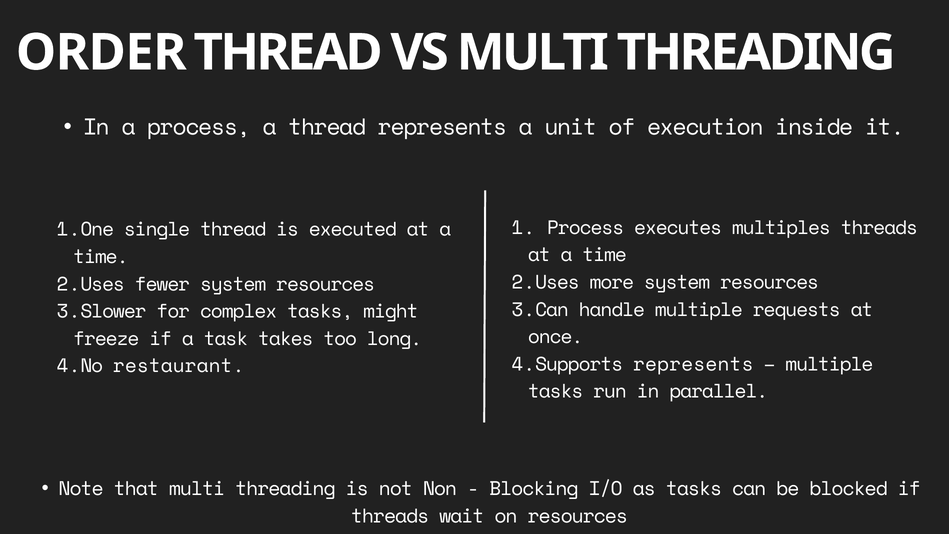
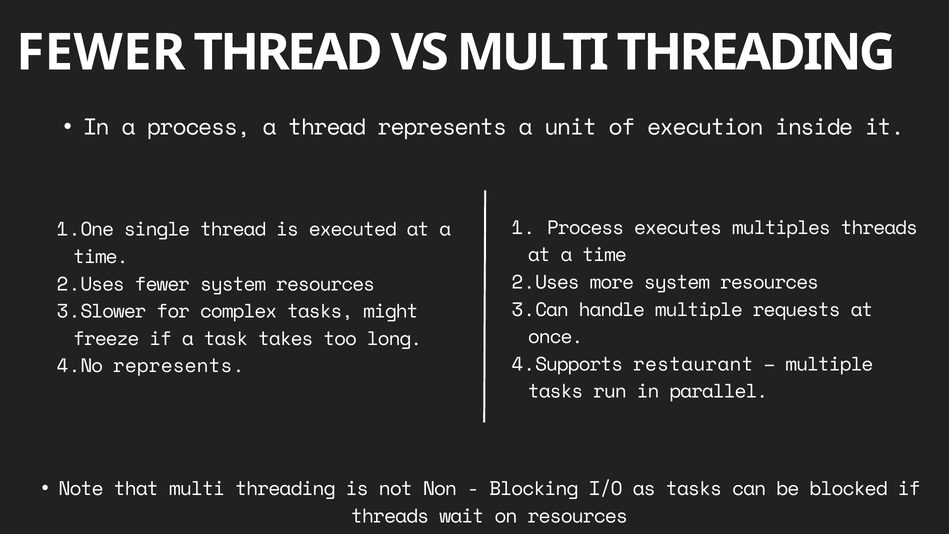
ORDER: ORDER -> FEWER (101, 53)
represents: represents -> restaurant (693, 364)
restaurant: restaurant -> represents (179, 366)
